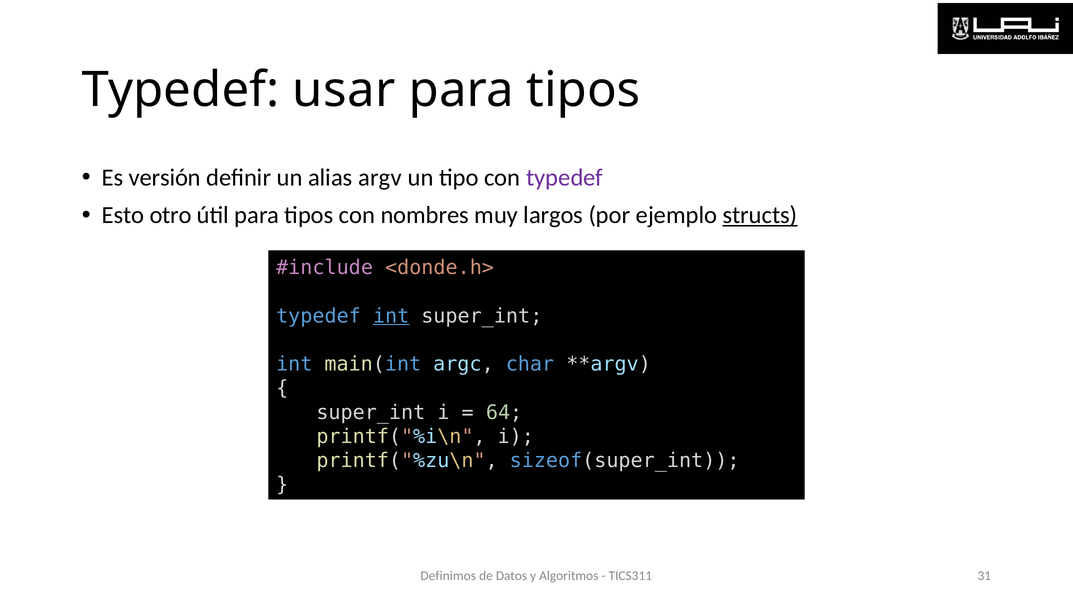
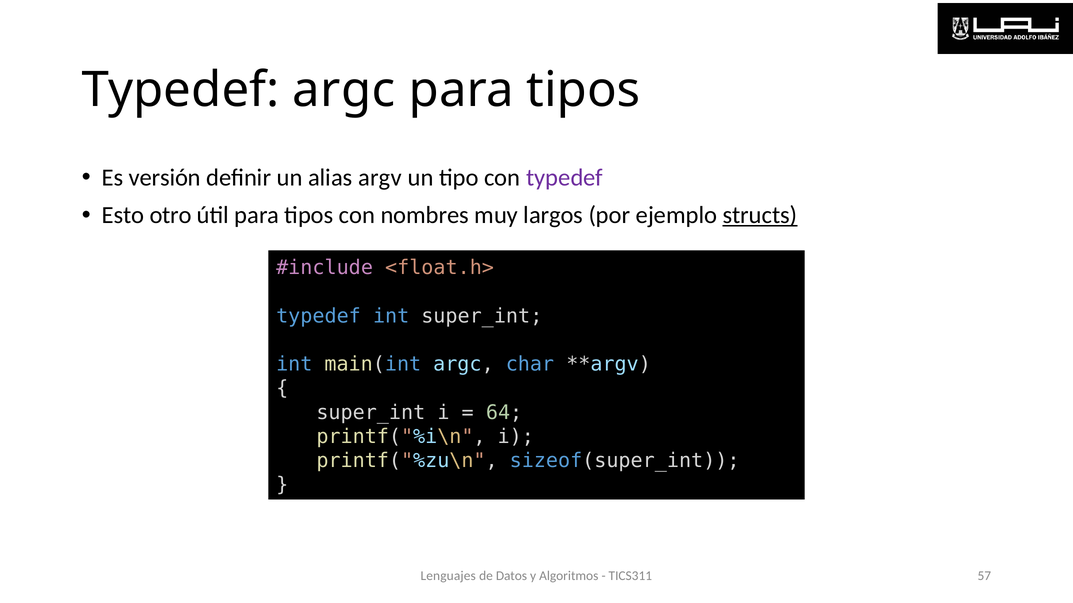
Typedef usar: usar -> argc (344, 90)
<donde.h>: <donde.h> -> <float.h> (440, 268)
int underline: present -> none (391, 316)
Definimos: Definimos -> Lenguajes (448, 576)
31: 31 -> 57 (984, 576)
